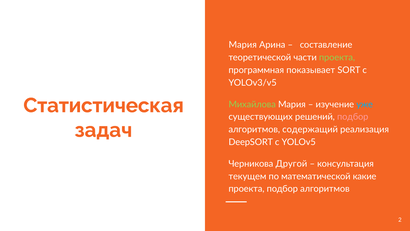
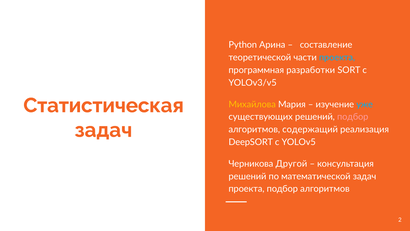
Мария: Мария -> Python (243, 45)
проекта colour: light green -> light blue (337, 57)
показывает: показывает -> разработки (311, 70)
Михайлова colour: light green -> yellow (252, 104)
текущем: текущем -> решений (247, 176)
математической какие: какие -> задач (365, 176)
